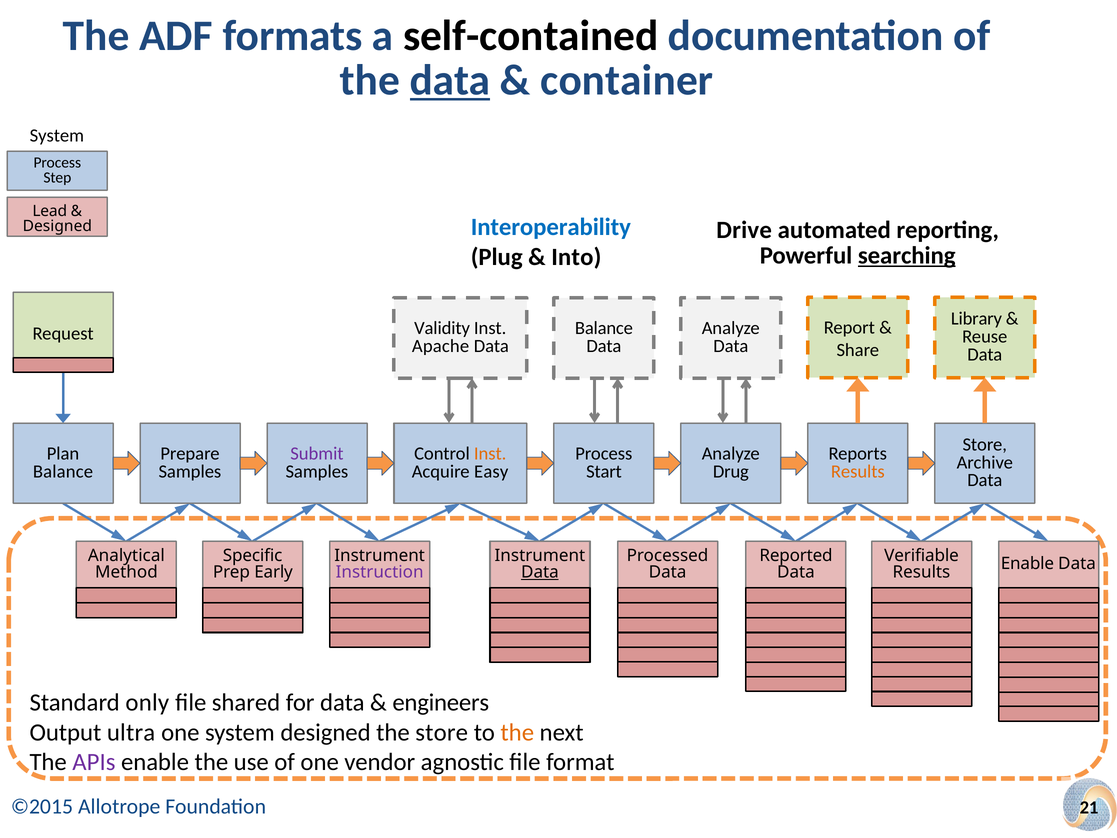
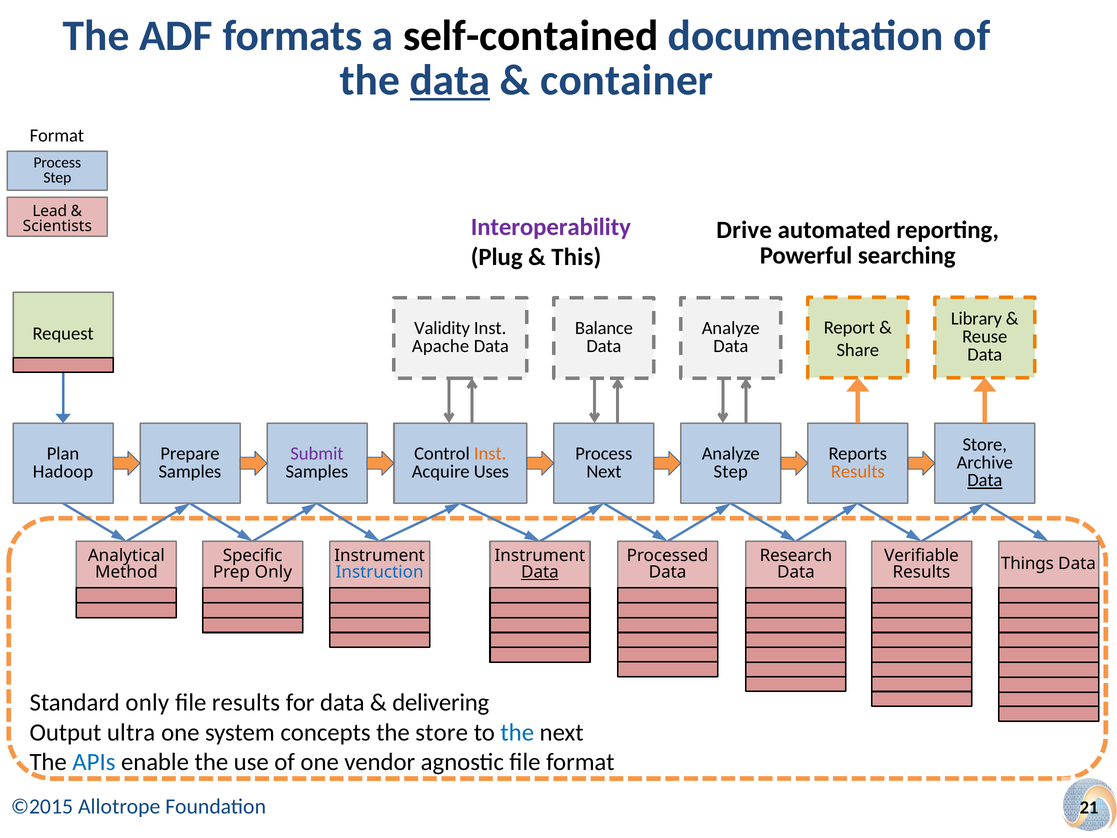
System: System -> Format (57, 135)
Interoperability colour: blue -> purple (551, 227)
Designed: Designed -> Scientists (57, 226)
searching underline: present -> none (907, 255)
Into: Into -> This (576, 257)
Balance: Balance -> Hadoop (63, 471)
Easy: Easy -> Uses (491, 471)
Start: Start -> Next (604, 471)
Drug: Drug -> Step (731, 471)
Data underline: none -> present (985, 480)
Reported: Reported -> Research (796, 555)
Prep Early: Early -> Only (273, 572)
Instruction colour: purple -> blue (380, 572)
Results Enable: Enable -> Things (1027, 564)
file shared: shared -> results (246, 702)
engineers: engineers -> delivering (441, 702)
system designed: designed -> concepts (325, 732)
the colour: orange -> blue (517, 732)
APIs colour: purple -> blue (94, 762)
